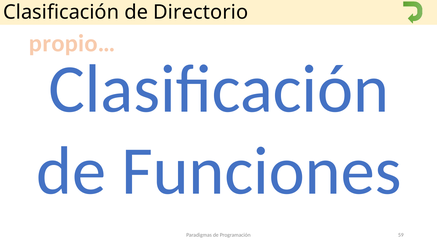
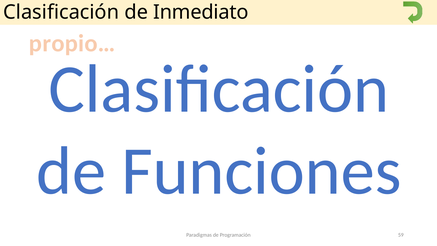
Directorio: Directorio -> Inmediato (201, 12)
